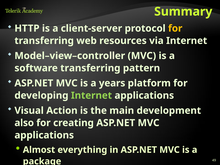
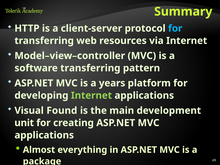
for colour: yellow -> light blue (175, 28)
Action: Action -> Found (62, 111)
also: also -> unit (24, 123)
